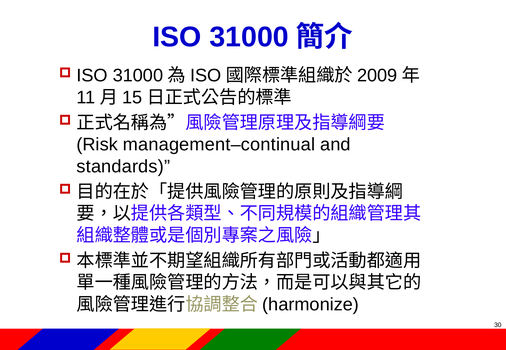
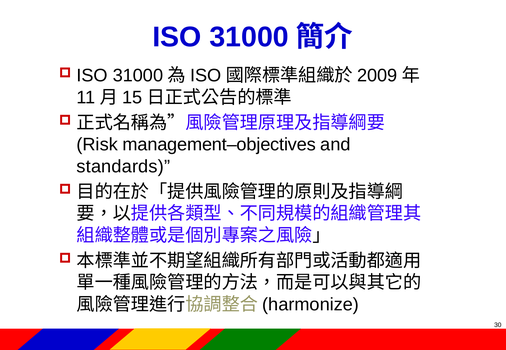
management–continual: management–continual -> management–objectives (219, 145)
